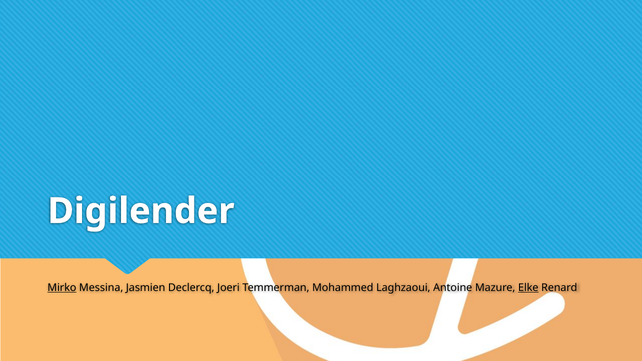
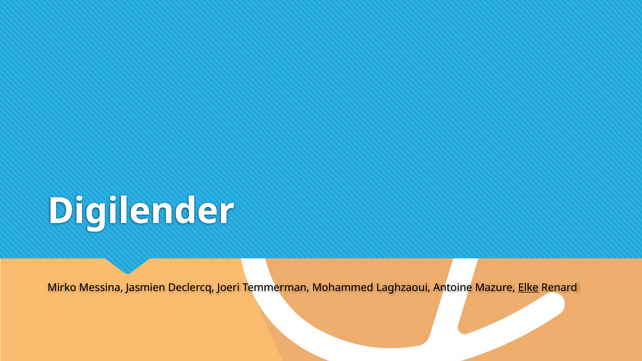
Mirko underline: present -> none (62, 288)
